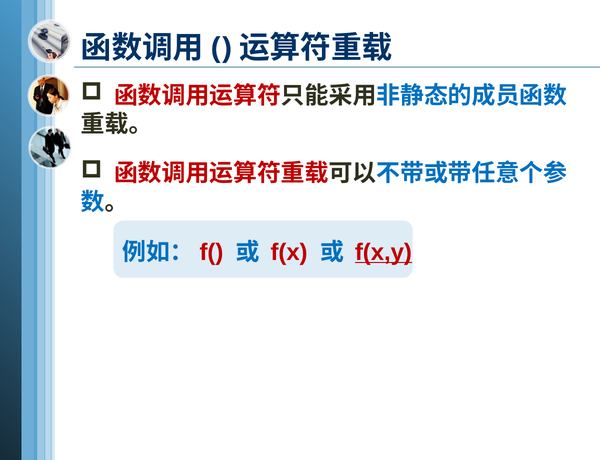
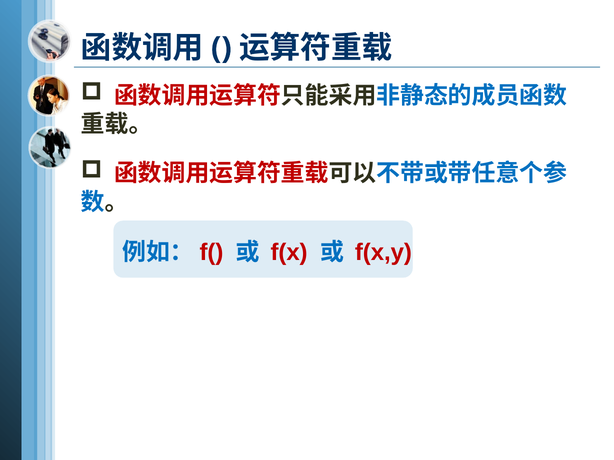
f(x,y underline: present -> none (383, 253)
